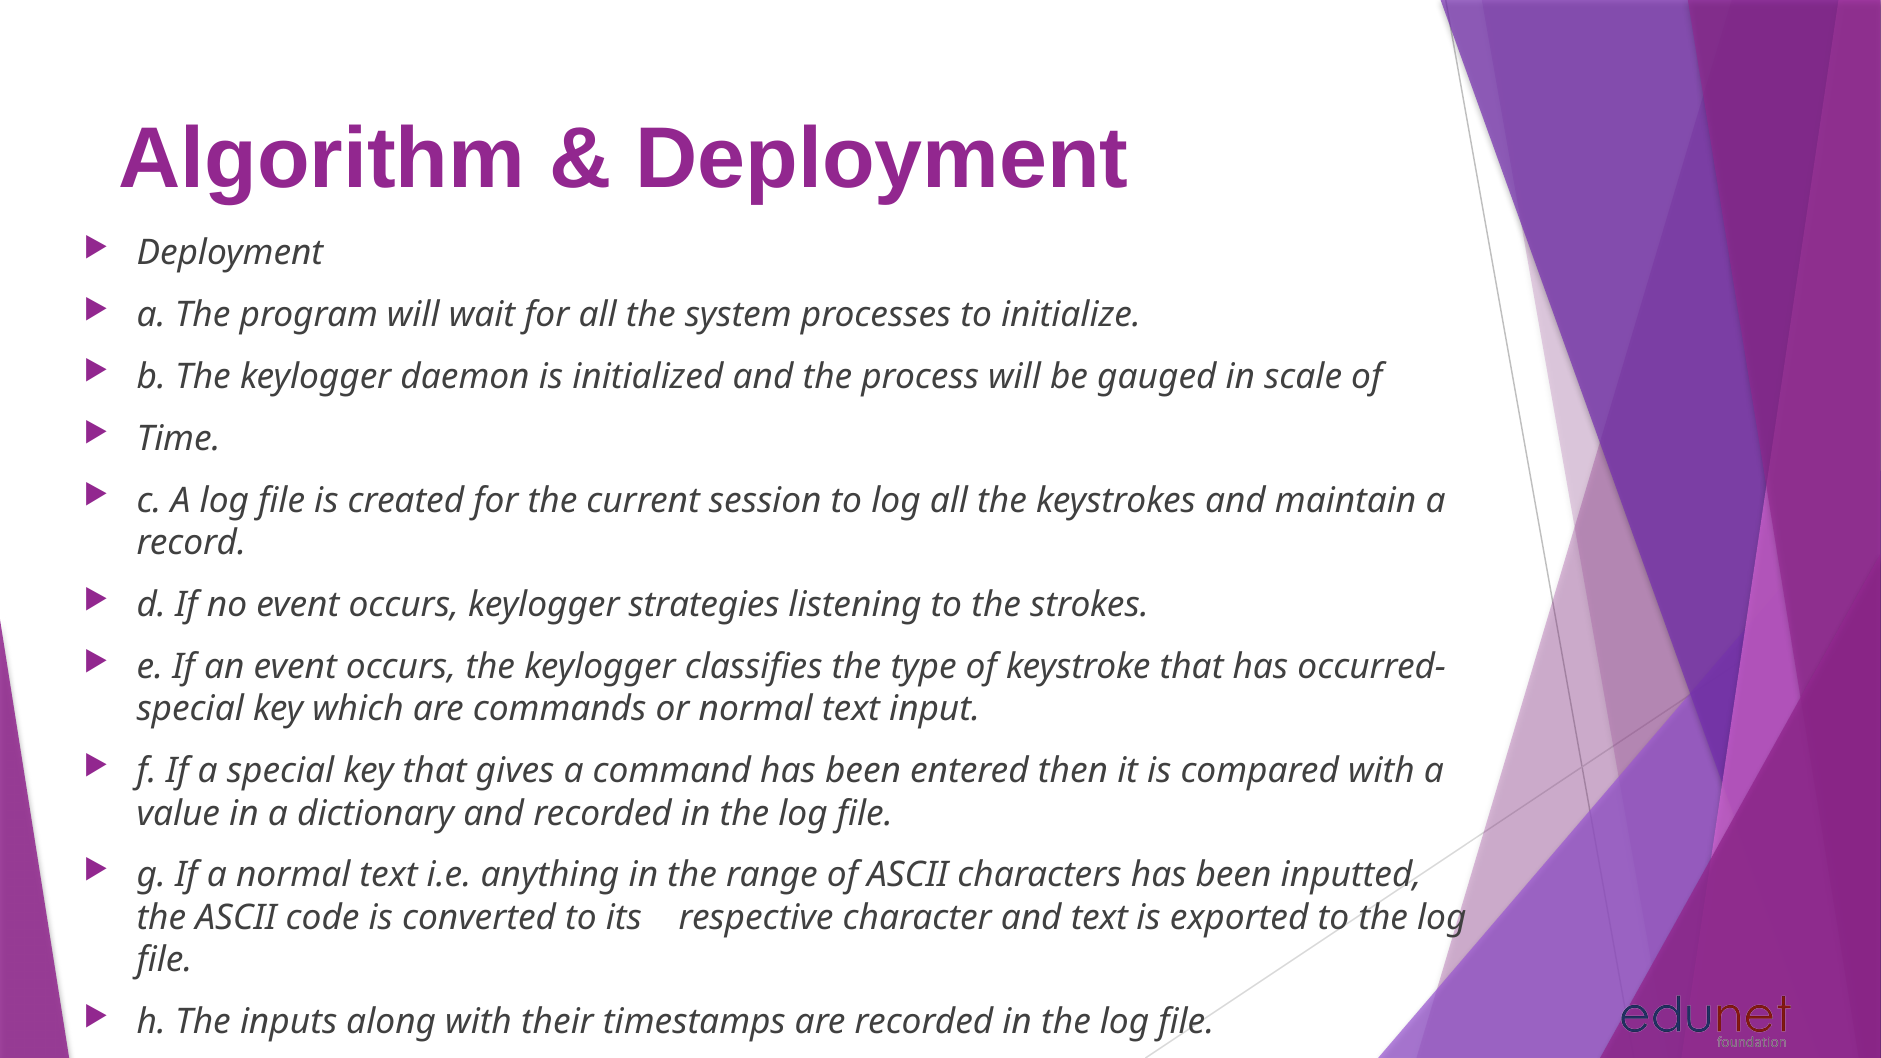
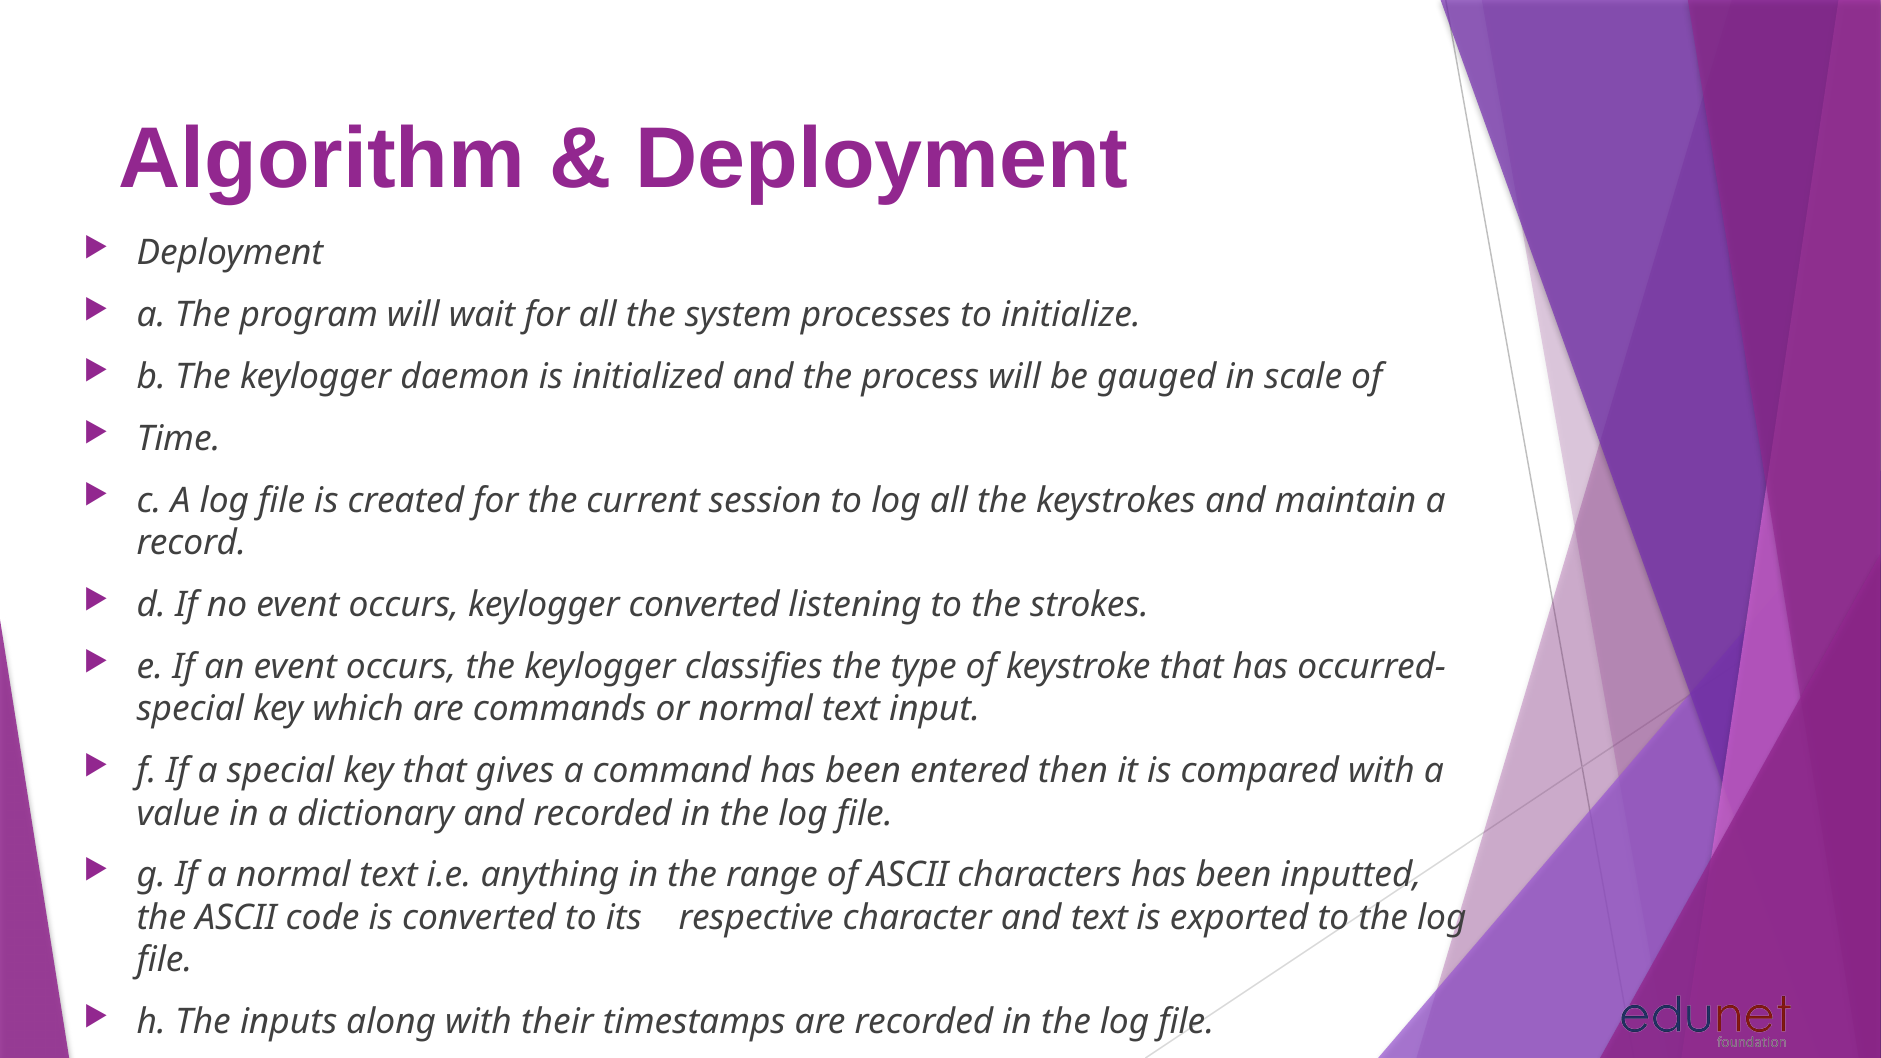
keylogger strategies: strategies -> converted (704, 605)
